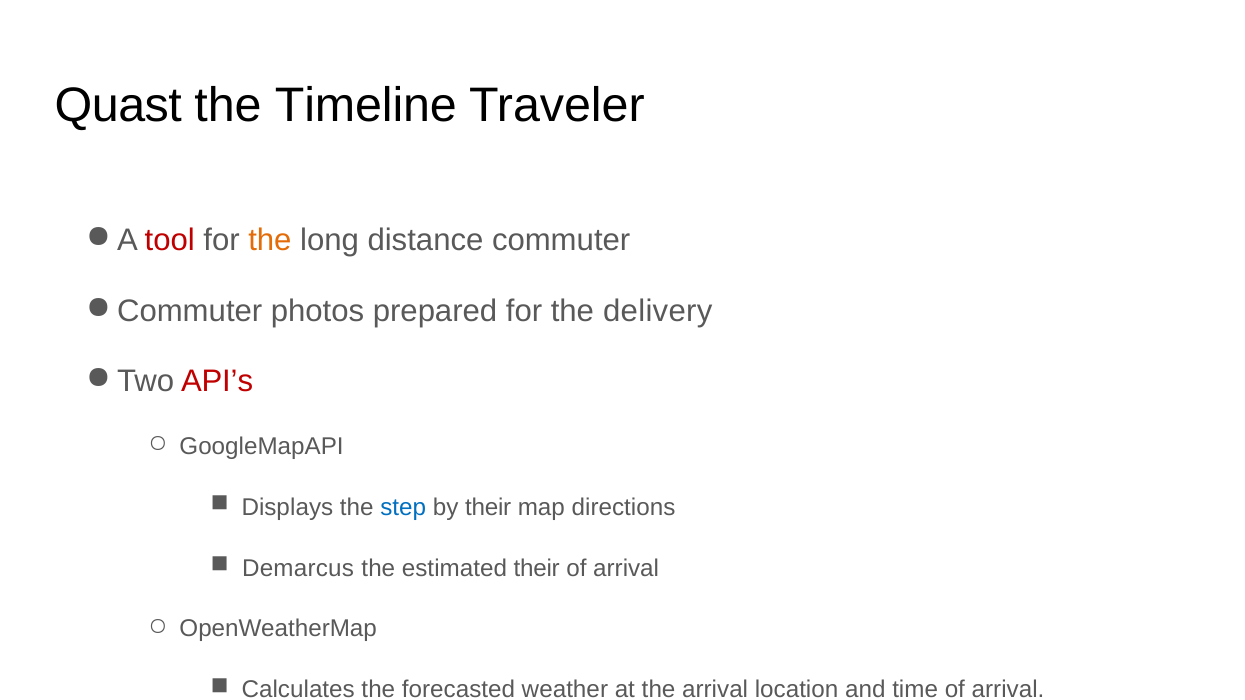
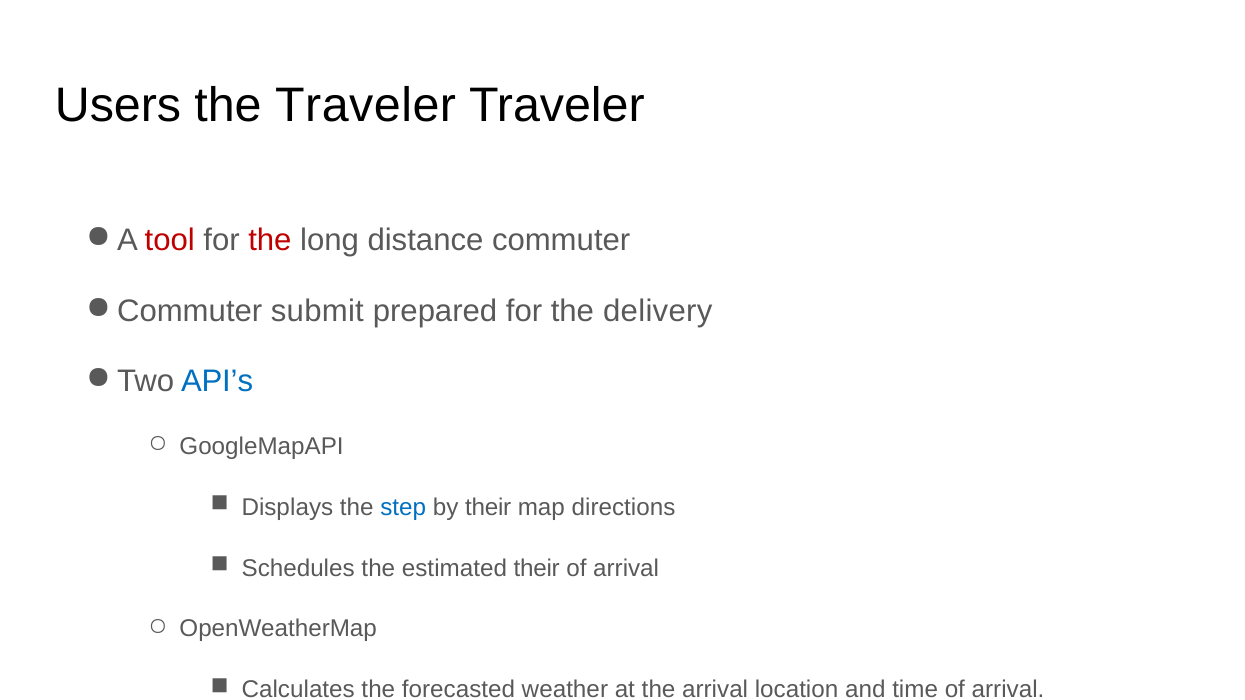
Quast: Quast -> Users (118, 105)
Timeline: Timeline -> Traveler (366, 105)
the colour: orange -> red (270, 240)
photos: photos -> submit (317, 311)
API’s colour: red -> blue (217, 382)
Demarcus: Demarcus -> Schedules (298, 568)
